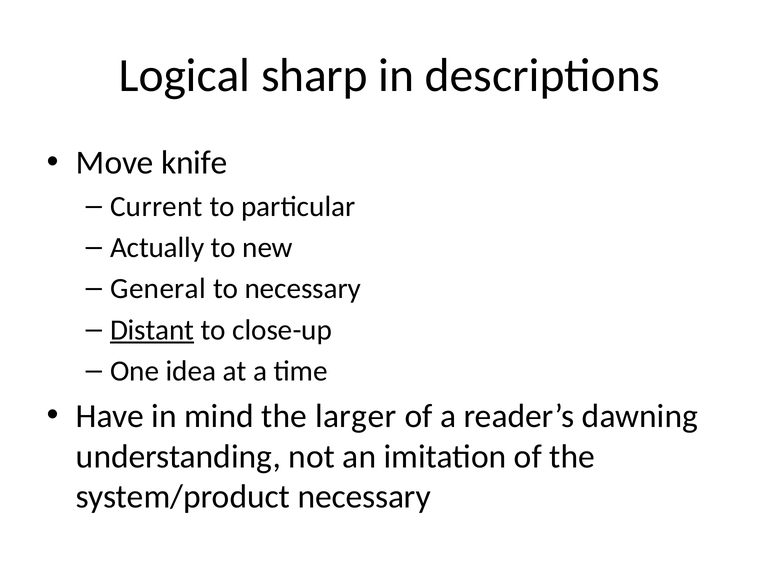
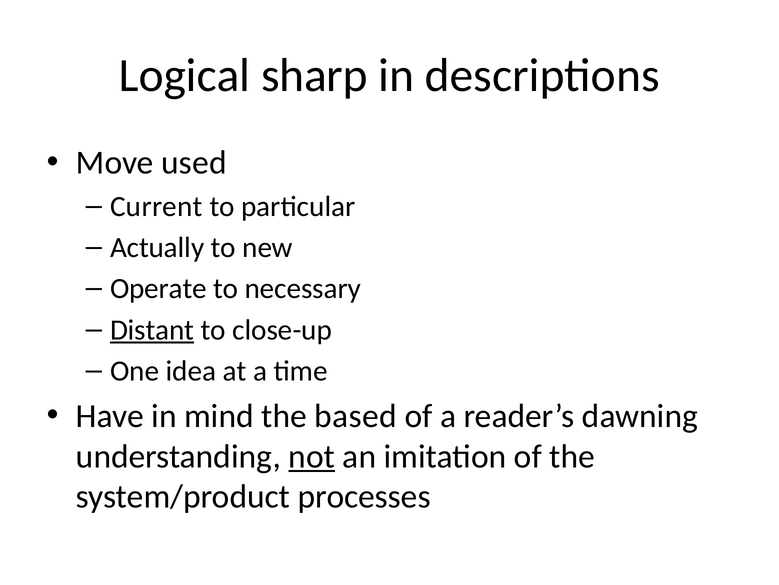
knife: knife -> used (194, 163)
General: General -> Operate (158, 288)
larger: larger -> based (356, 416)
not underline: none -> present (312, 456)
system/product necessary: necessary -> processes (364, 496)
